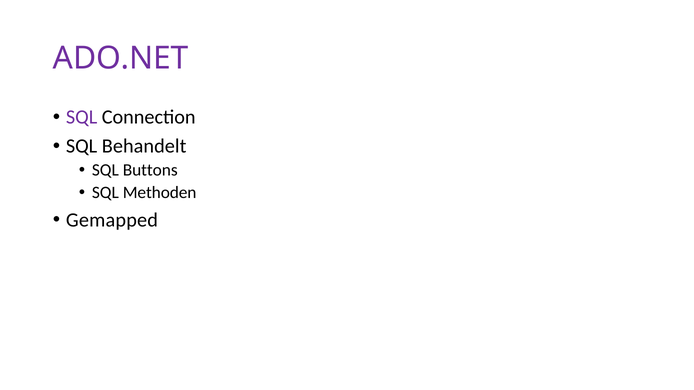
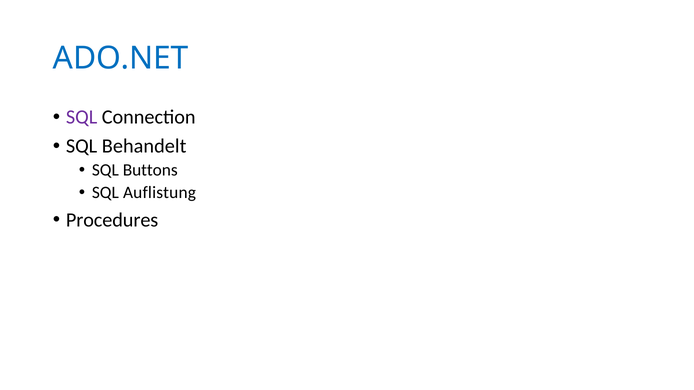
ADO.NET colour: purple -> blue (121, 58)
Methoden: Methoden -> Auflistung (159, 193)
Gemapped: Gemapped -> Procedures (112, 220)
